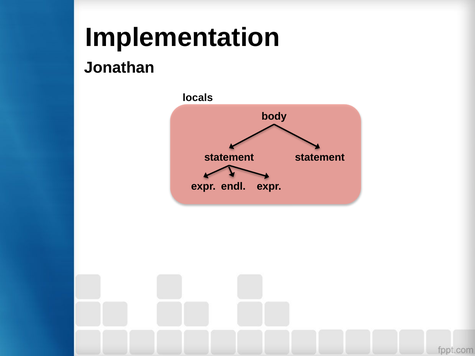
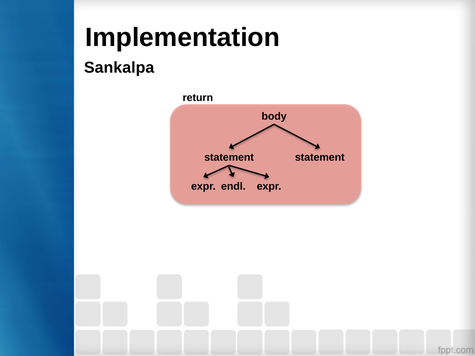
Jonathan: Jonathan -> Sankalpa (119, 68)
locals: locals -> return (198, 98)
